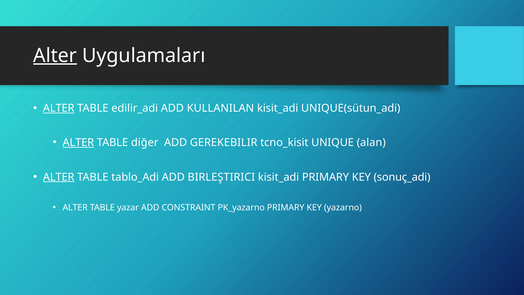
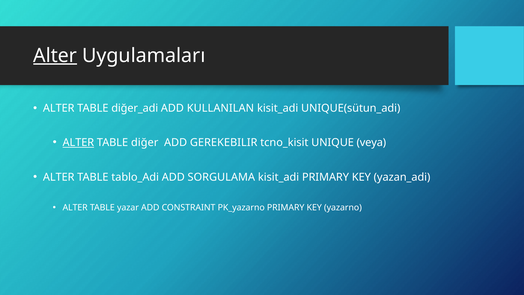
ALTER underline: present -> none (59, 108)
edilir_adi: edilir_adi -> diğer_adi (135, 108)
alan: alan -> veya (371, 142)
ALTER underline: present -> none (59, 177)
BIRLEŞTIRICI: BIRLEŞTIRICI -> SORGULAMA (221, 177)
sonuç_adi: sonuç_adi -> yazan_adi (402, 177)
